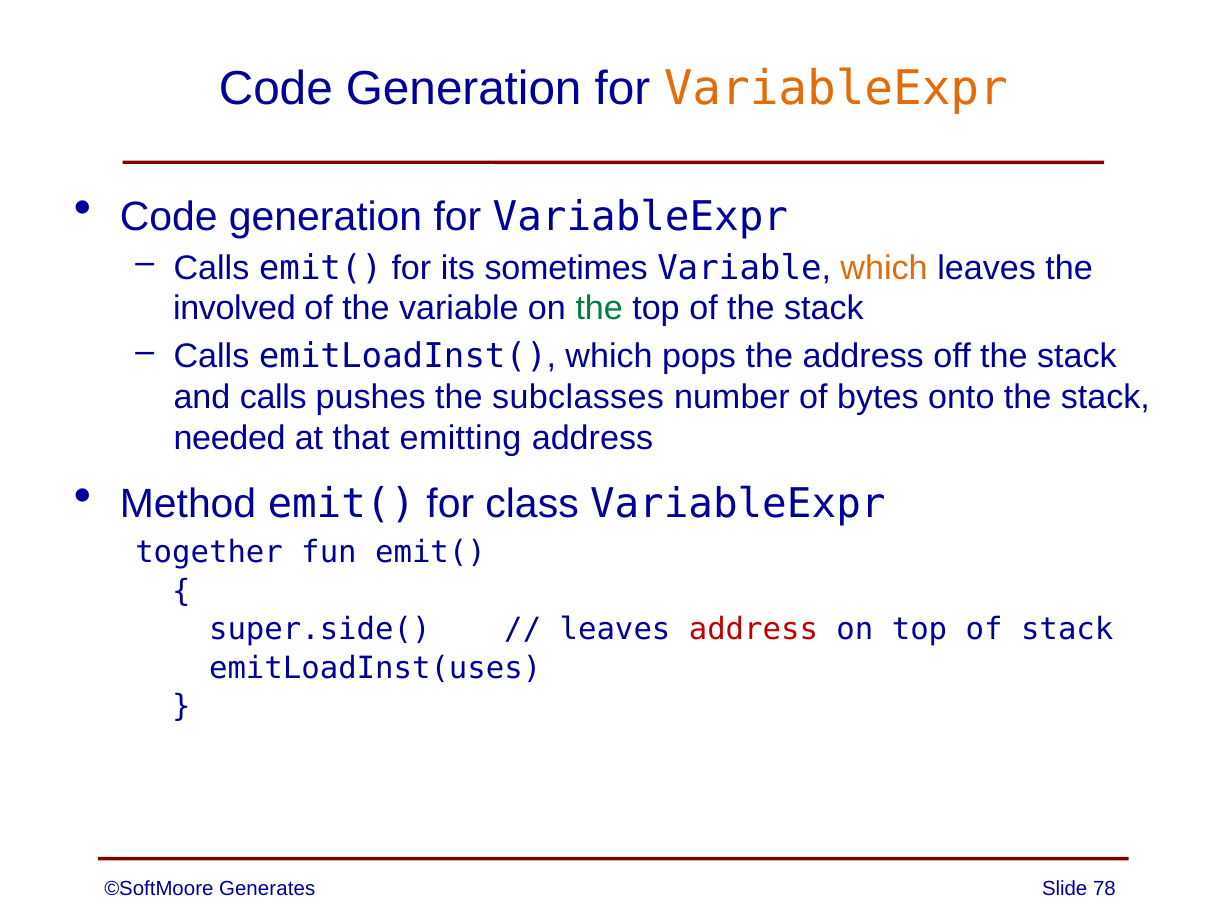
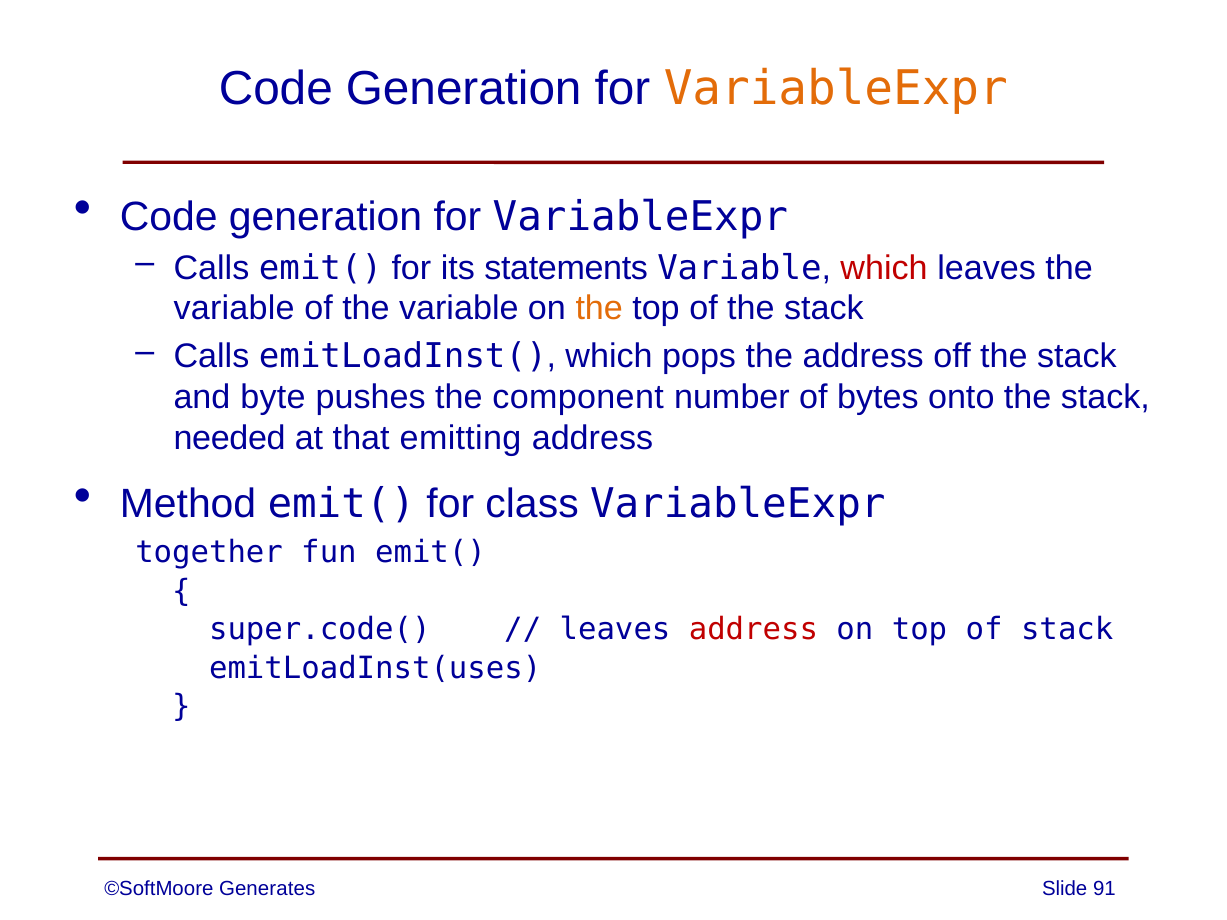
sometimes: sometimes -> statements (566, 268)
which colour: orange -> red (884, 268)
involved: involved -> variable (234, 309)
the colour: green -> orange (599, 309)
and calls: calls -> byte (273, 397)
subclasses: subclasses -> component (578, 397)
super.side(: super.side( -> super.code( (320, 630)
78: 78 -> 91 (1105, 889)
